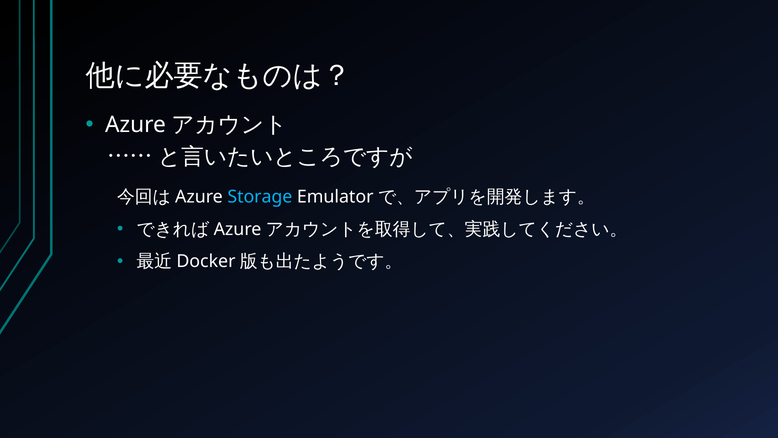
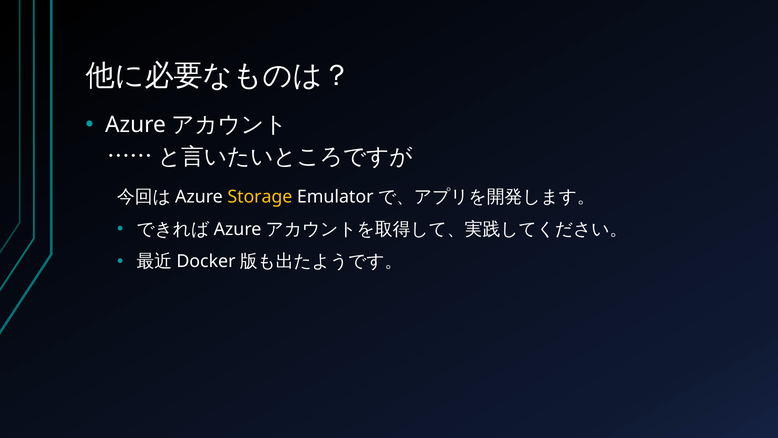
Storage colour: light blue -> yellow (260, 197)
